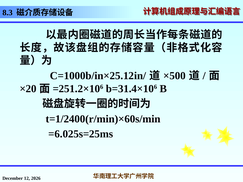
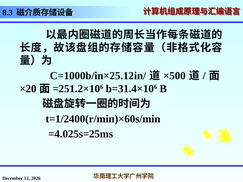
=6.025s=25ms: =6.025s=25ms -> =4.025s=25ms (81, 134)
